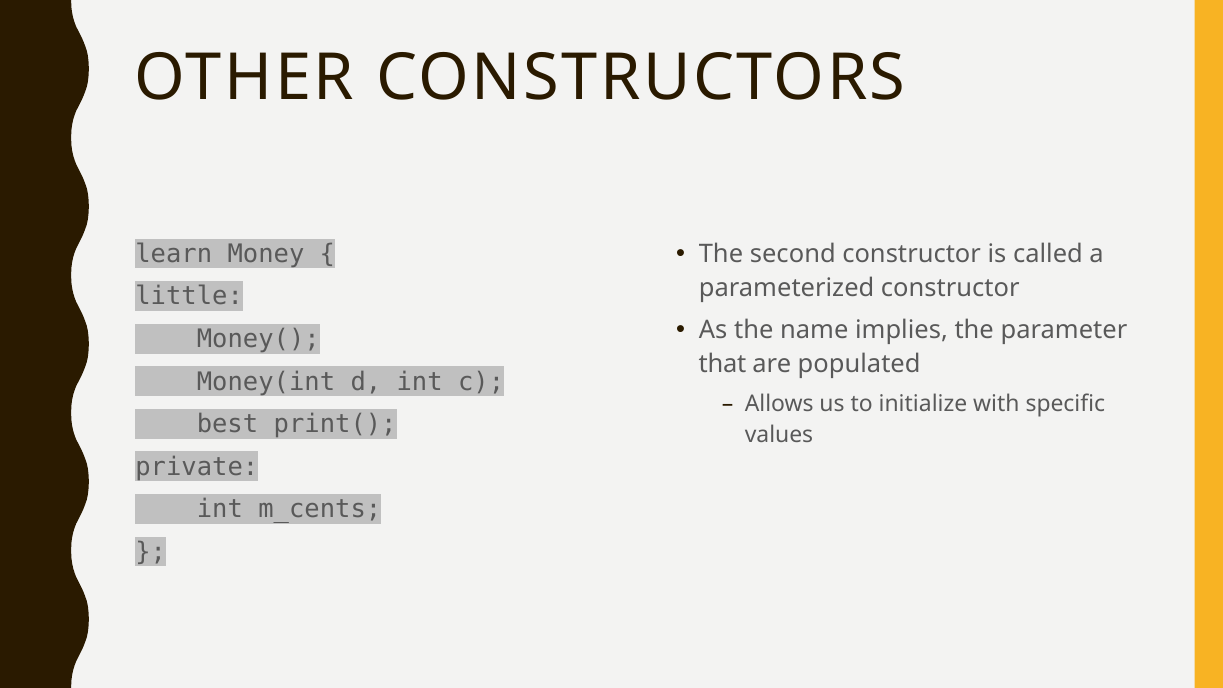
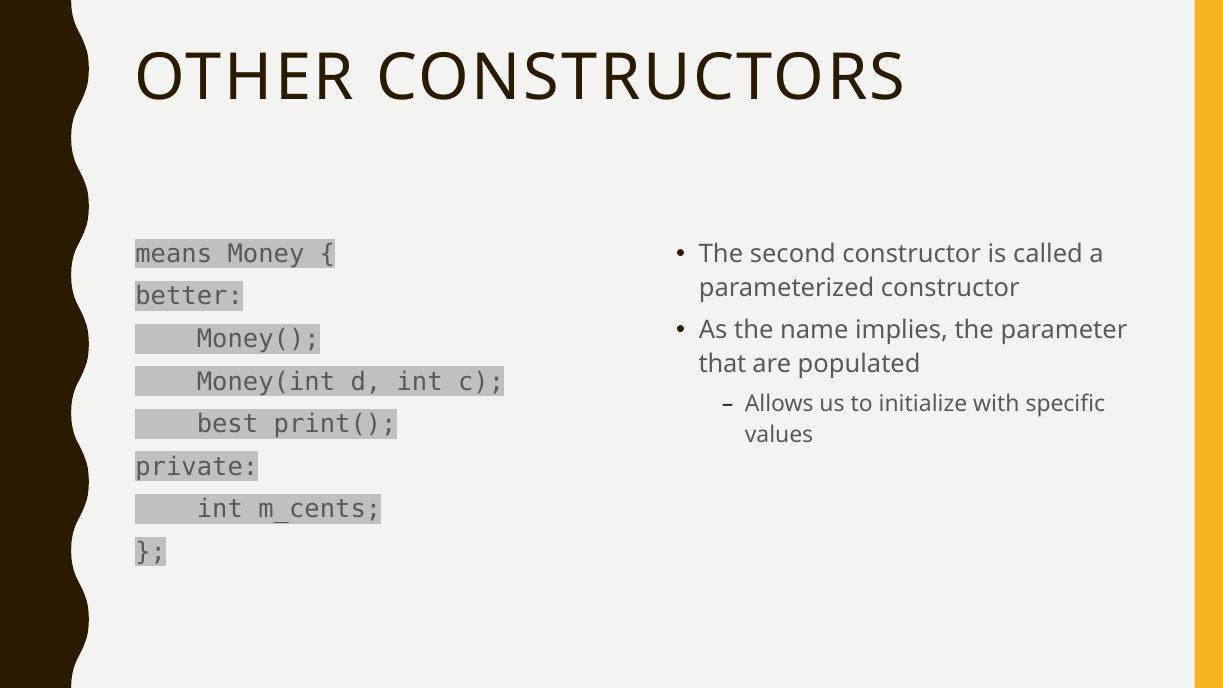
learn: learn -> means (174, 254)
little: little -> better (189, 297)
